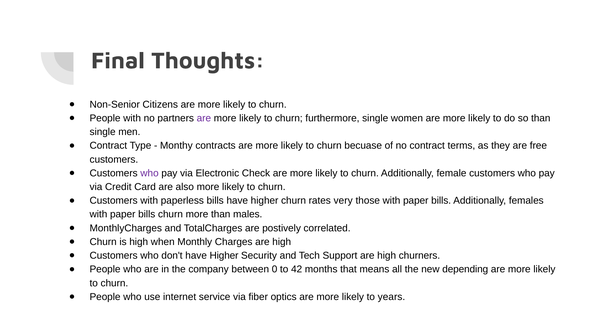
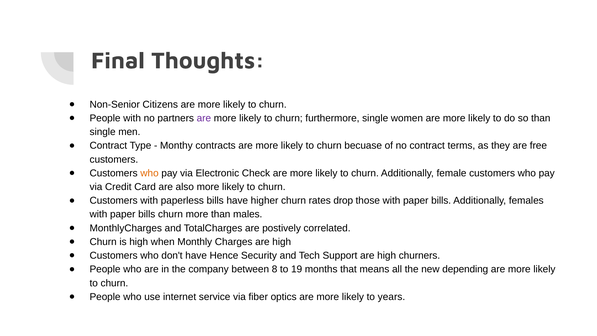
who colour: purple -> orange (150, 173)
very: very -> drop (343, 201)
don't have Higher: Higher -> Hence (224, 255)
0: 0 -> 8 (275, 269)
42: 42 -> 19 (297, 269)
